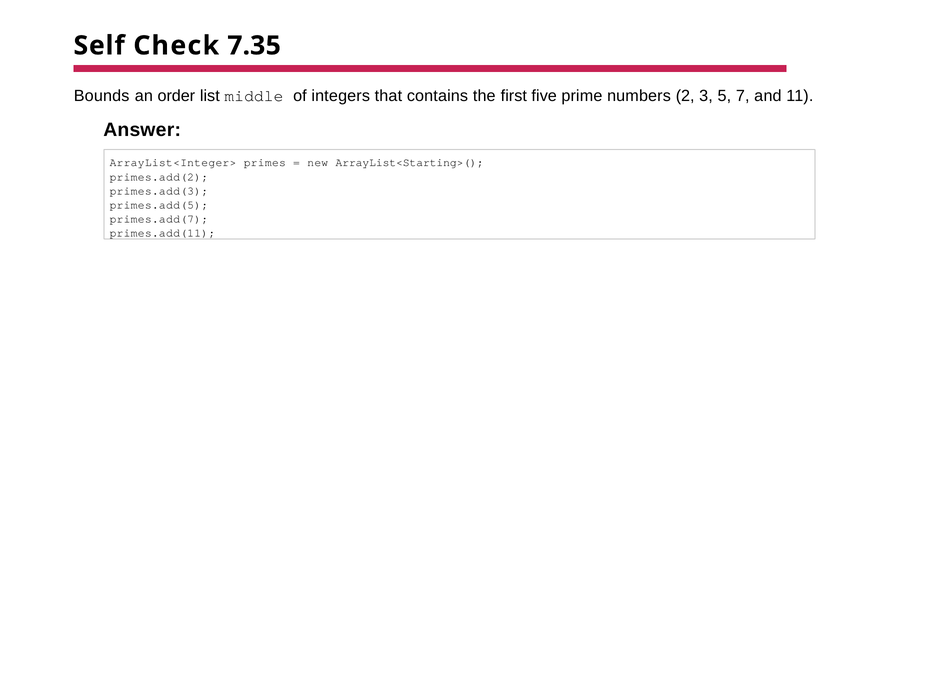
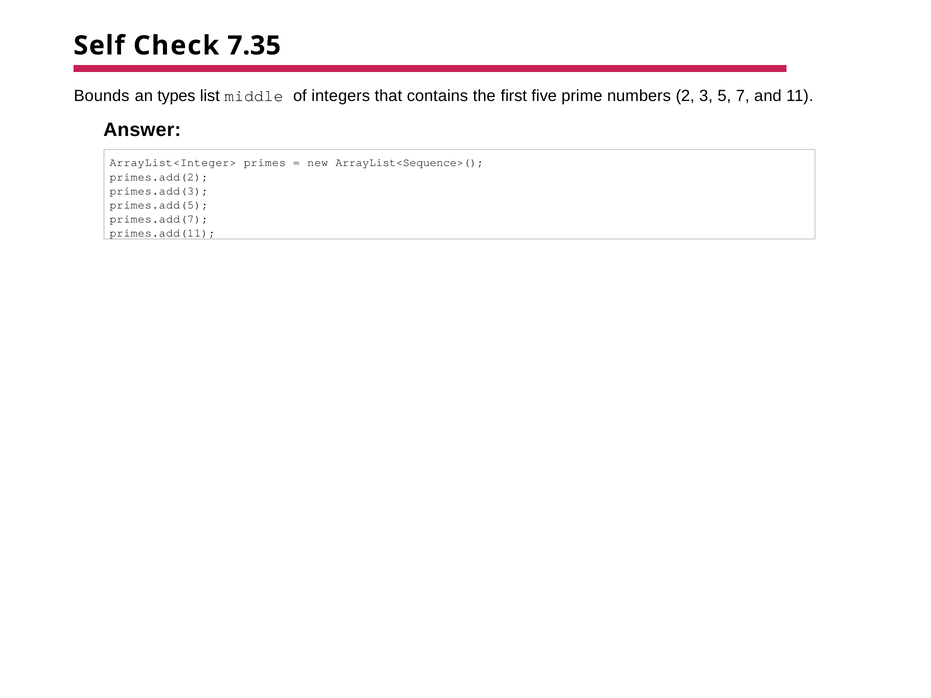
order: order -> types (176, 96)
ArrayList<Starting>(: ArrayList<Starting>( -> ArrayList<Sequence>( (410, 163)
